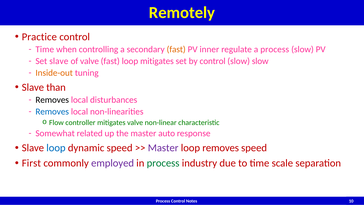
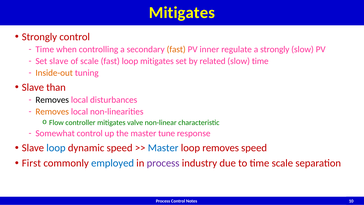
Remotely: Remotely -> Mitigates (182, 13)
Practice: Practice -> Strongly (39, 37)
a process: process -> strongly (275, 49)
of valve: valve -> scale (89, 61)
by control: control -> related (213, 61)
slow slow: slow -> time (260, 61)
Removes colour: blue -> orange (52, 112)
Somewhat related: related -> control (90, 133)
auto: auto -> tune (167, 133)
Master colour: purple -> blue (163, 148)
employed colour: purple -> blue (113, 163)
process colour: green -> purple (163, 163)
